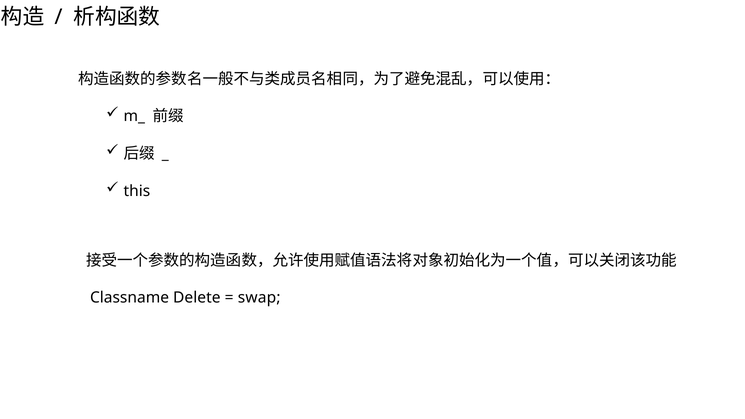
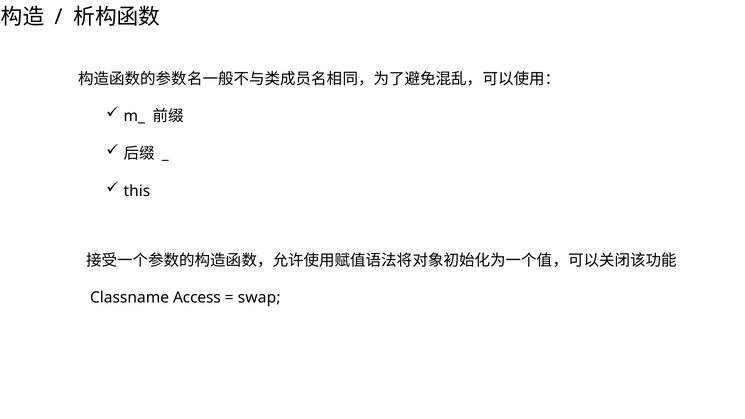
Delete: Delete -> Access (197, 298)
